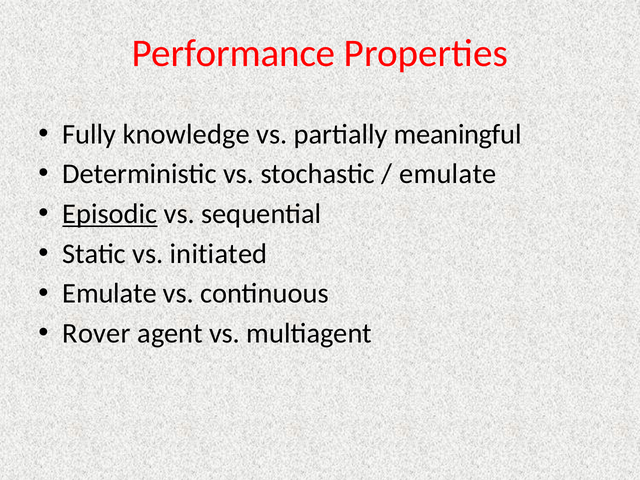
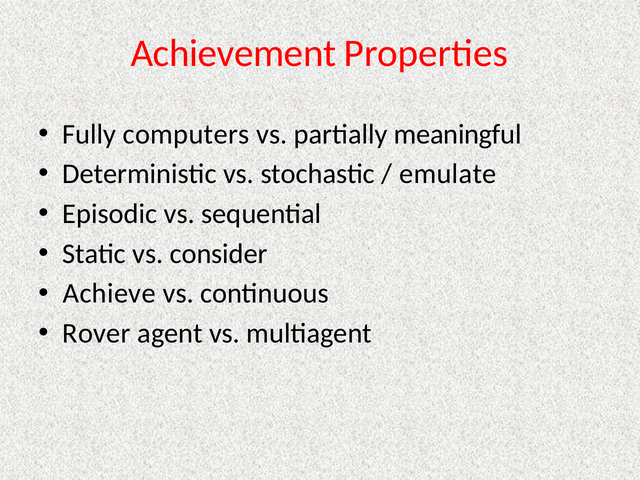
Performance: Performance -> Achievement (233, 53)
knowledge: knowledge -> computers (186, 134)
Episodic underline: present -> none (110, 214)
initiated: initiated -> consider (219, 254)
Emulate: Emulate -> Achieve (109, 294)
